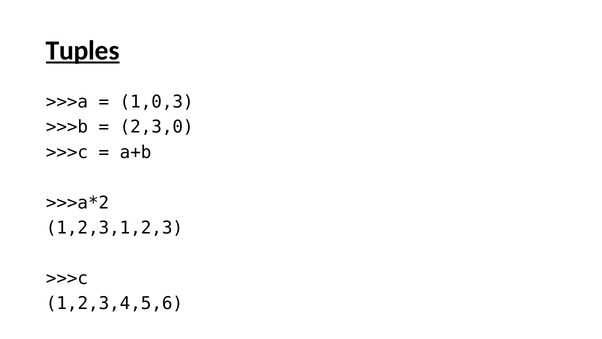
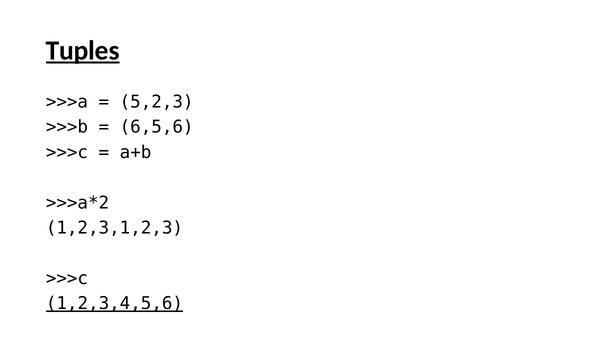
1,0,3: 1,0,3 -> 5,2,3 (157, 102)
2,3,0: 2,3,0 -> 6,5,6 (157, 127)
1,2,3,4,5,6 underline: none -> present (114, 303)
